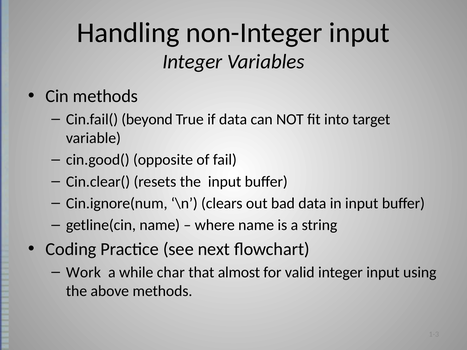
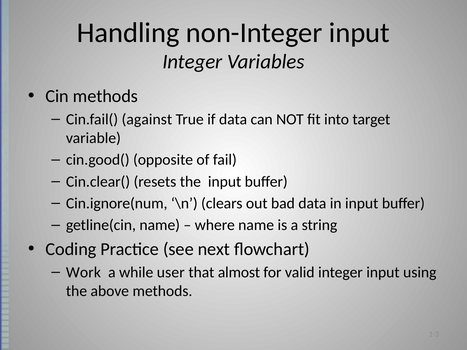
beyond: beyond -> against (147, 119)
char: char -> user (171, 272)
